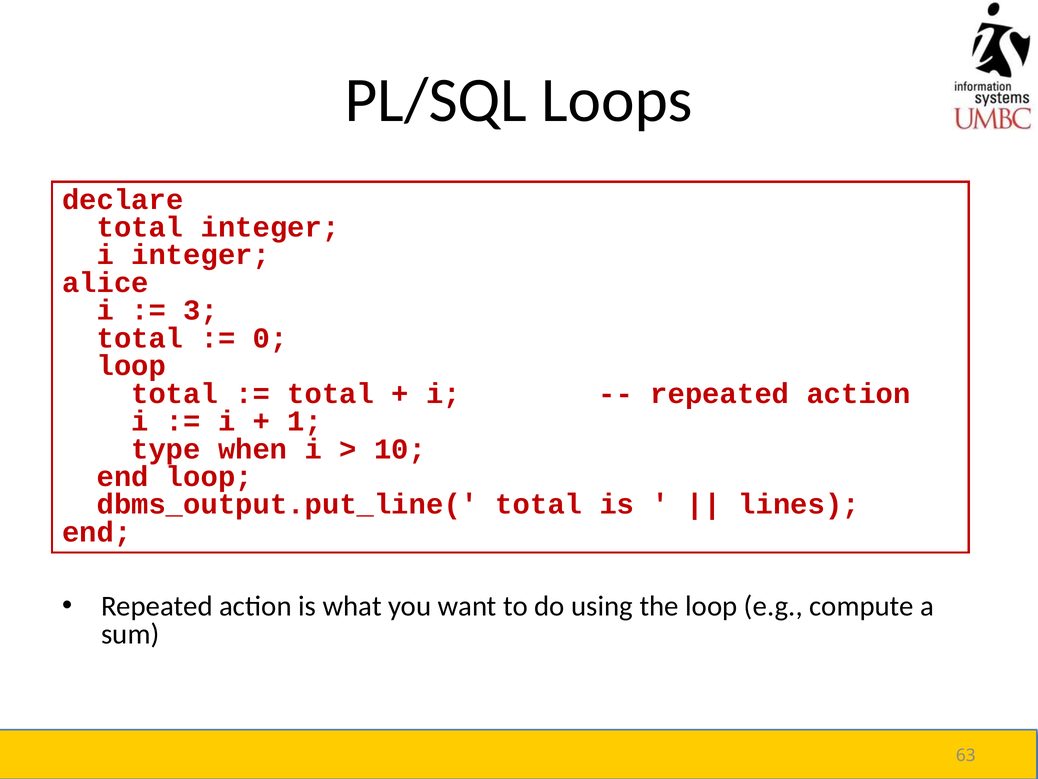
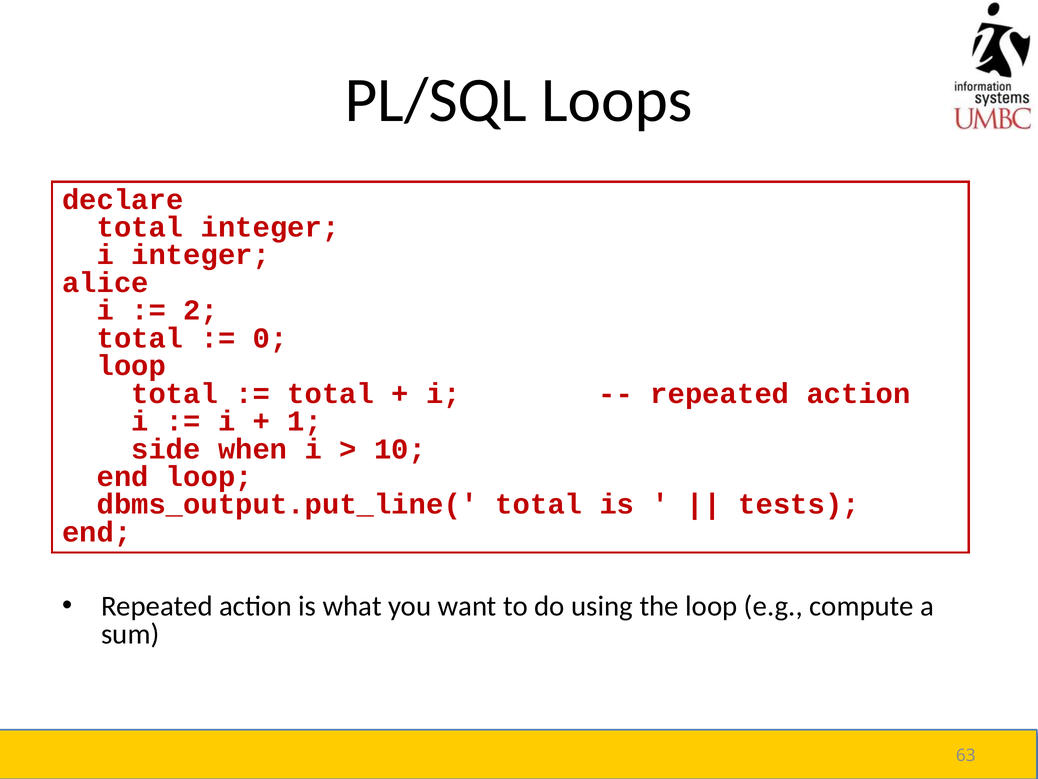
3: 3 -> 2 (201, 310)
type: type -> side (166, 449)
lines: lines -> tests (799, 504)
